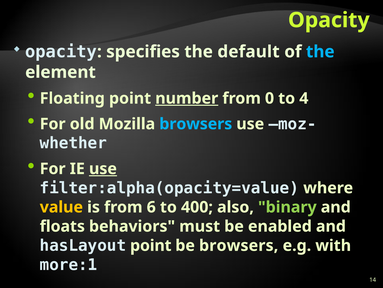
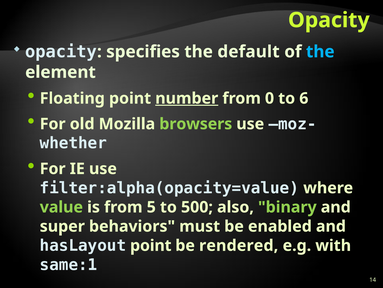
4: 4 -> 6 (304, 98)
browsers colour: light blue -> light green (196, 124)
use underline: present -> none (103, 168)
value colour: yellow -> light green (61, 207)
6: 6 -> 5 (151, 207)
400: 400 -> 500 (197, 207)
floats: floats -> super (62, 226)
be browsers: browsers -> rendered (239, 245)
more:1: more:1 -> same:1 (69, 264)
